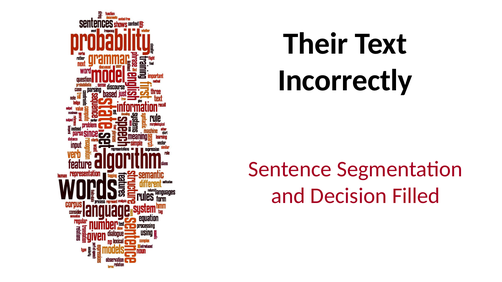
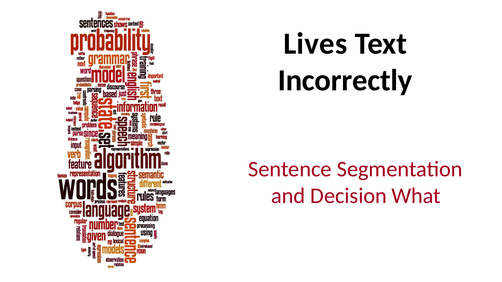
Their: Their -> Lives (315, 44)
Filled: Filled -> What (416, 196)
